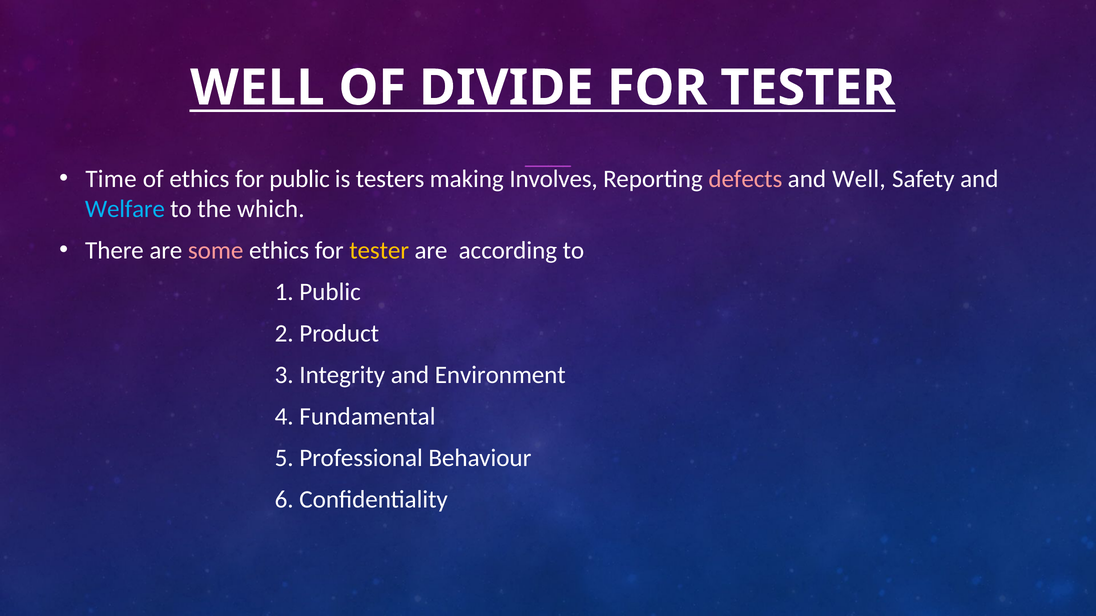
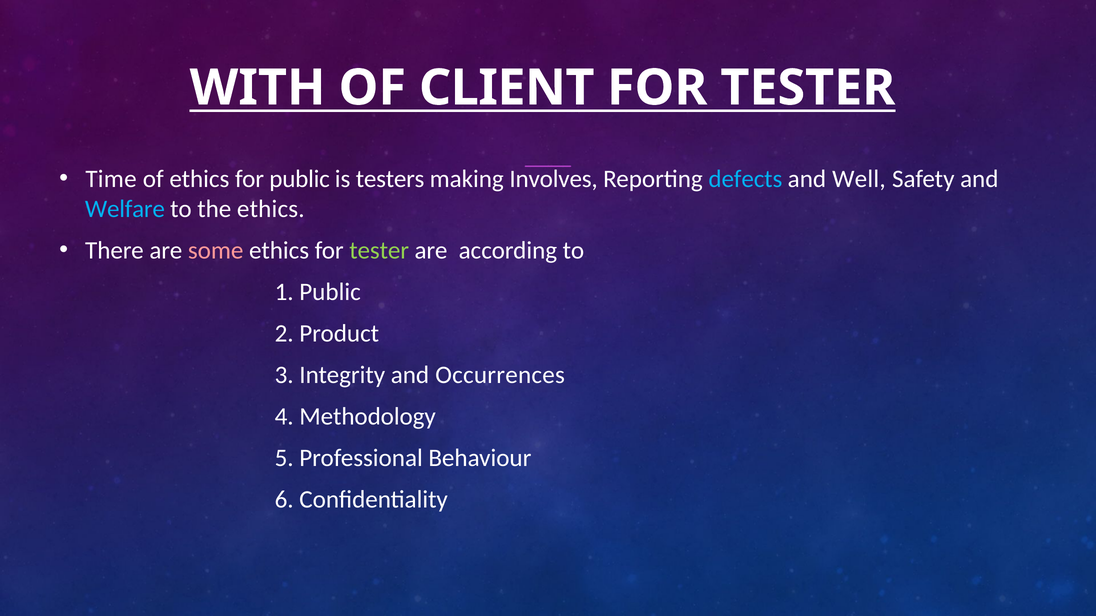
WELL: WELL -> WITH (258, 88)
DIVIDE: DIVIDE -> CLIENT (507, 88)
defects colour: pink -> light blue (745, 179)
the which: which -> ethics (271, 209)
tester colour: yellow -> light green (379, 251)
Environment: Environment -> Occurrences (500, 375)
Fundamental: Fundamental -> Methodology (368, 417)
